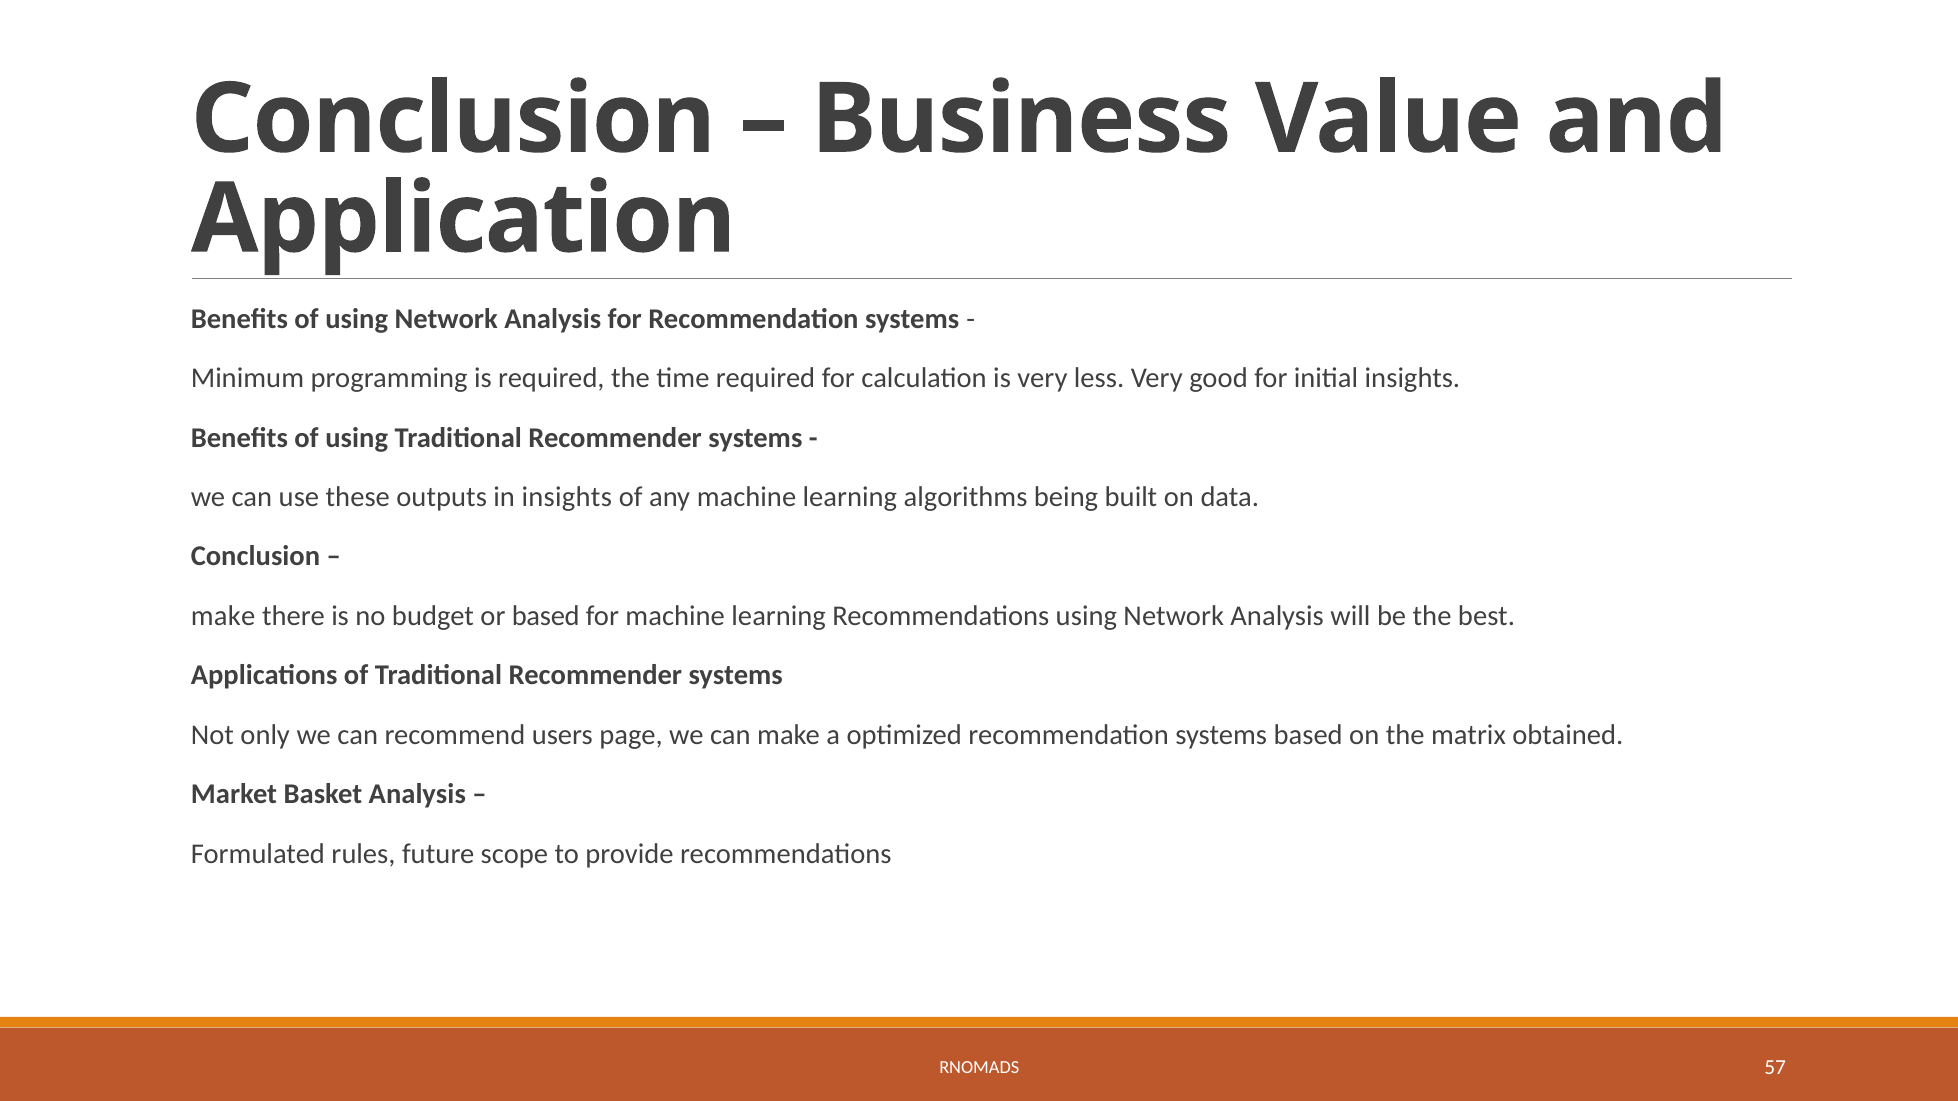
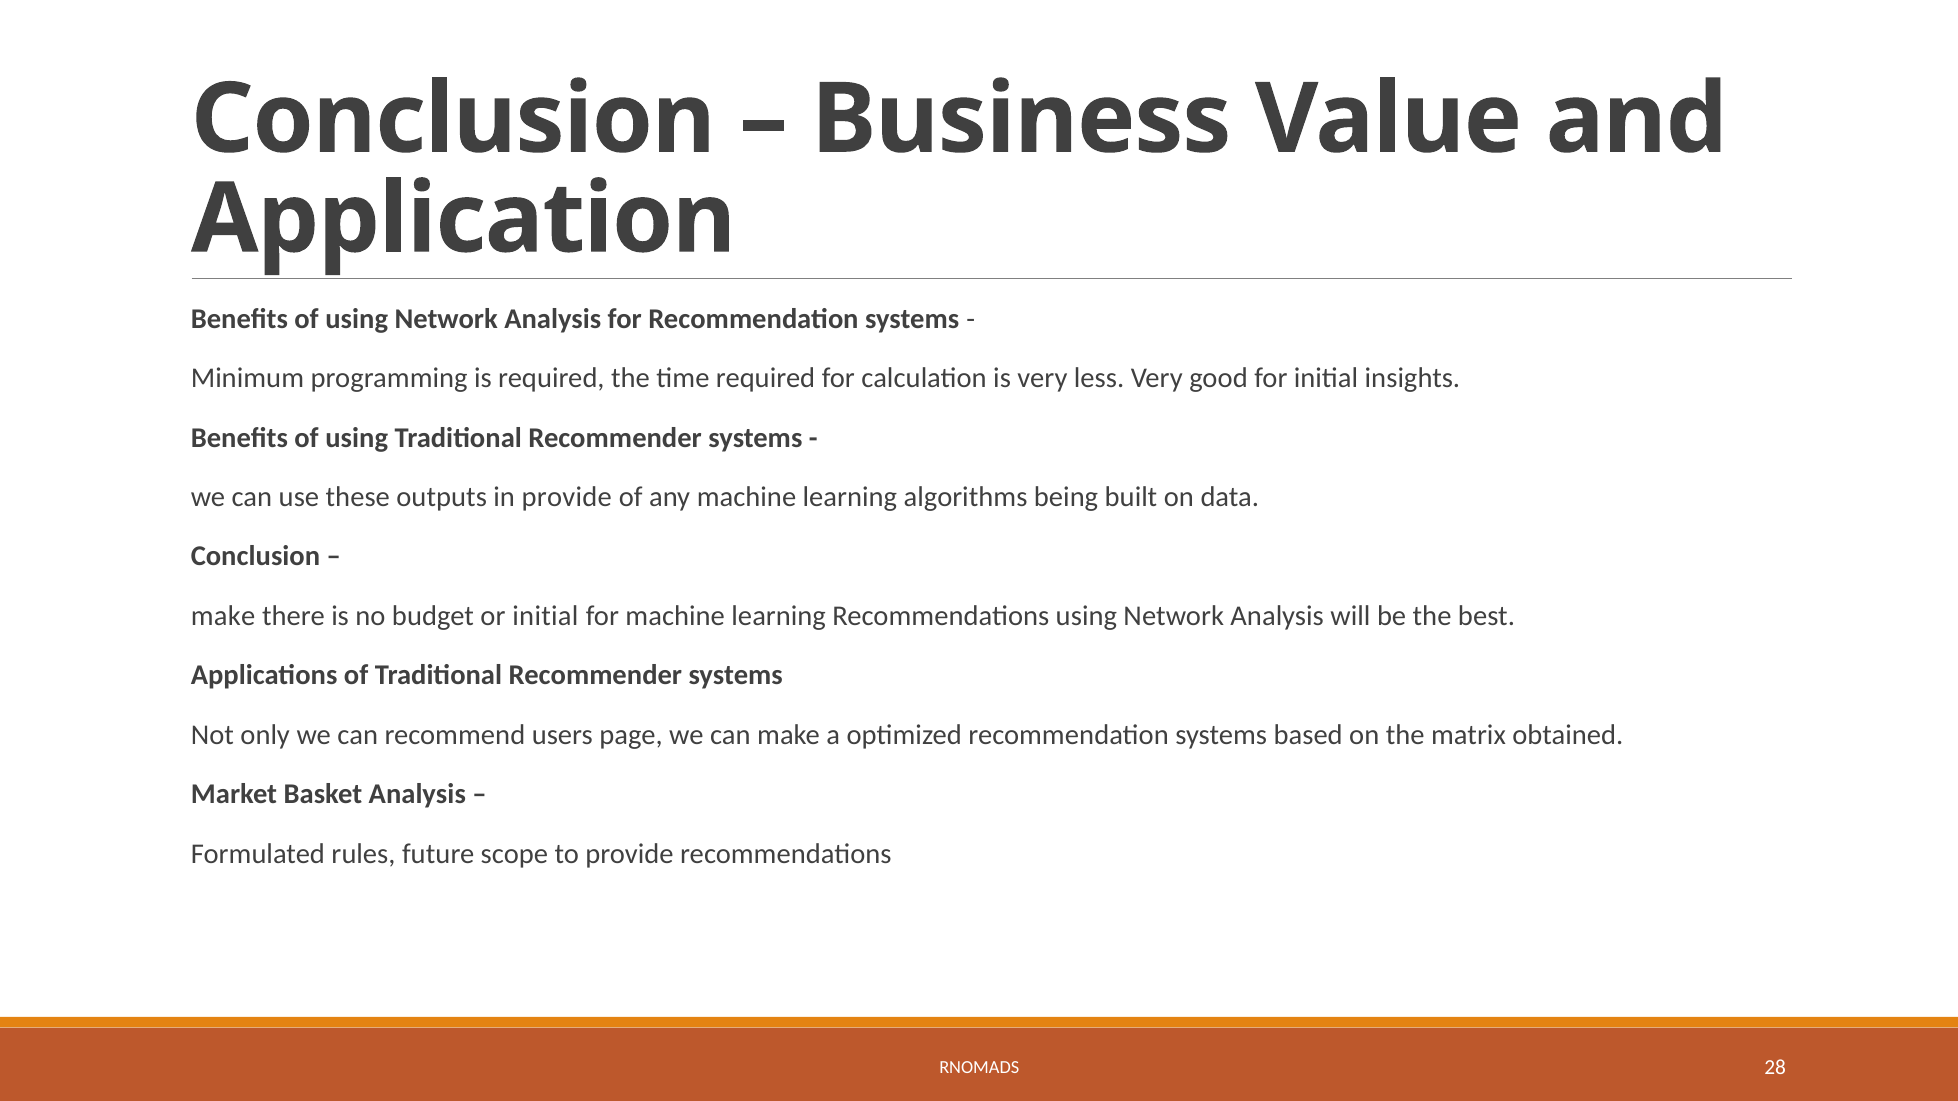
in insights: insights -> provide (567, 497)
or based: based -> initial (545, 616)
57: 57 -> 28 (1775, 1068)
